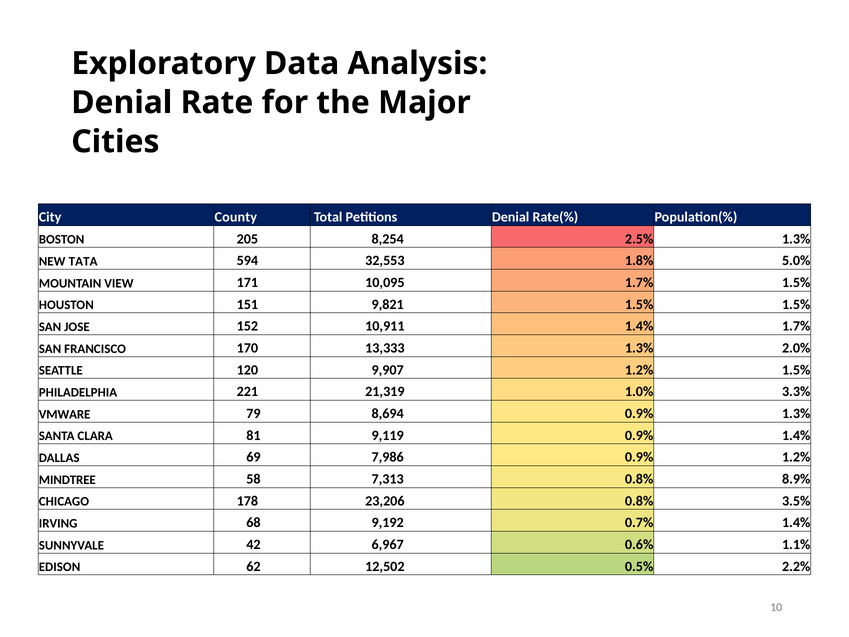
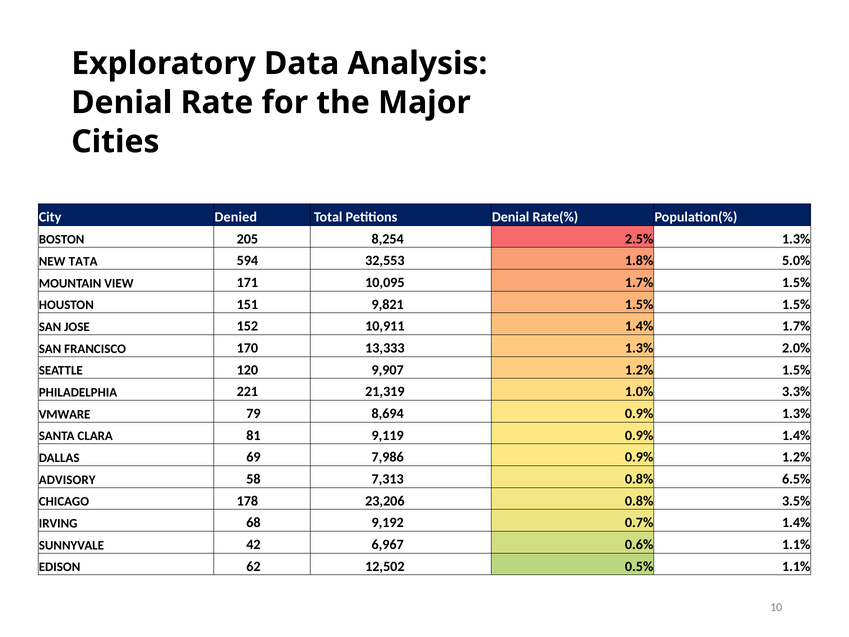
County: County -> Denied (236, 217)
MINDTREE: MINDTREE -> ADVISORY (67, 480)
8.9%: 8.9% -> 6.5% (796, 479)
0.5% 2.2%: 2.2% -> 1.1% (796, 566)
